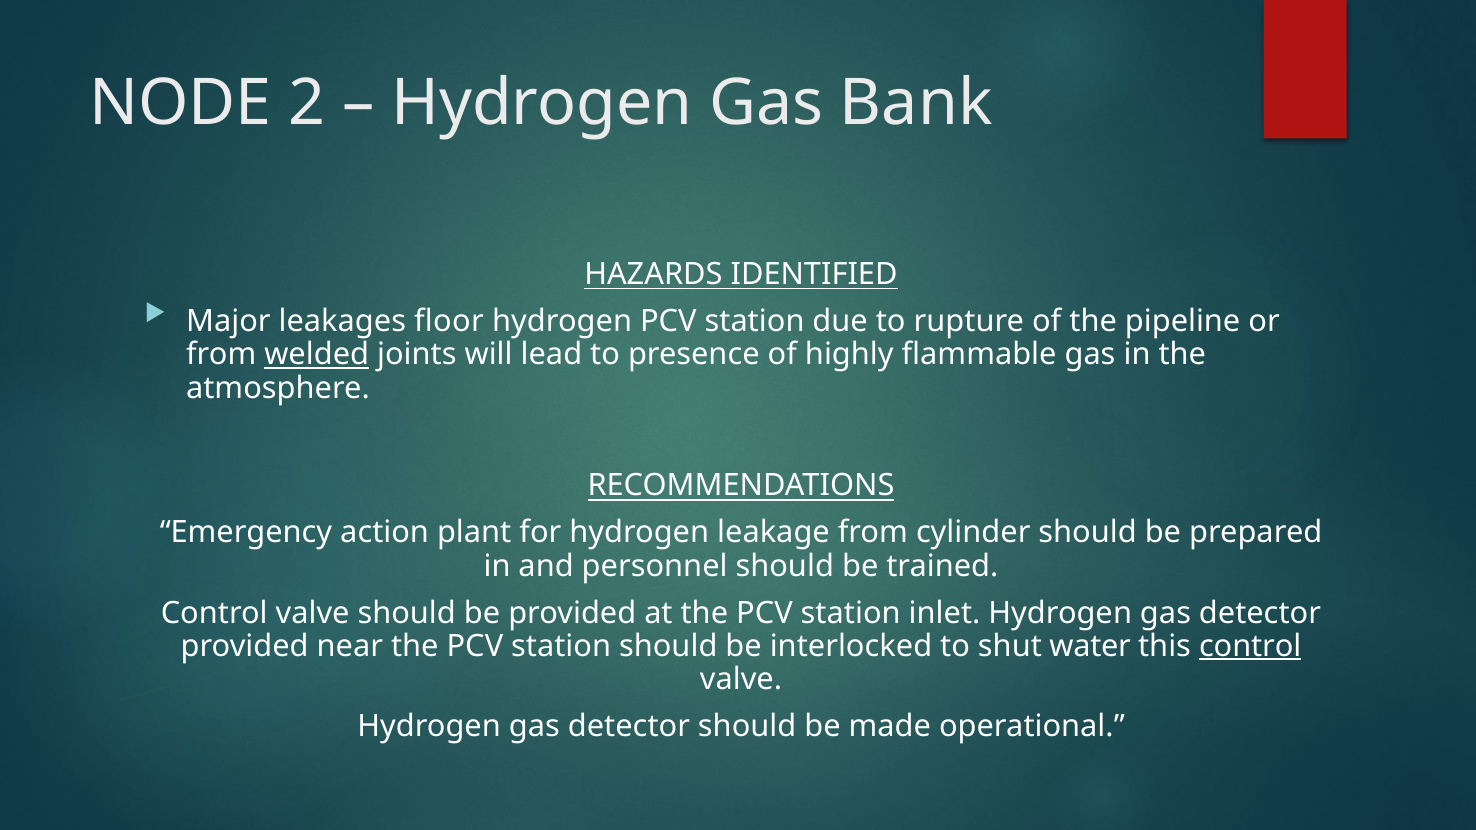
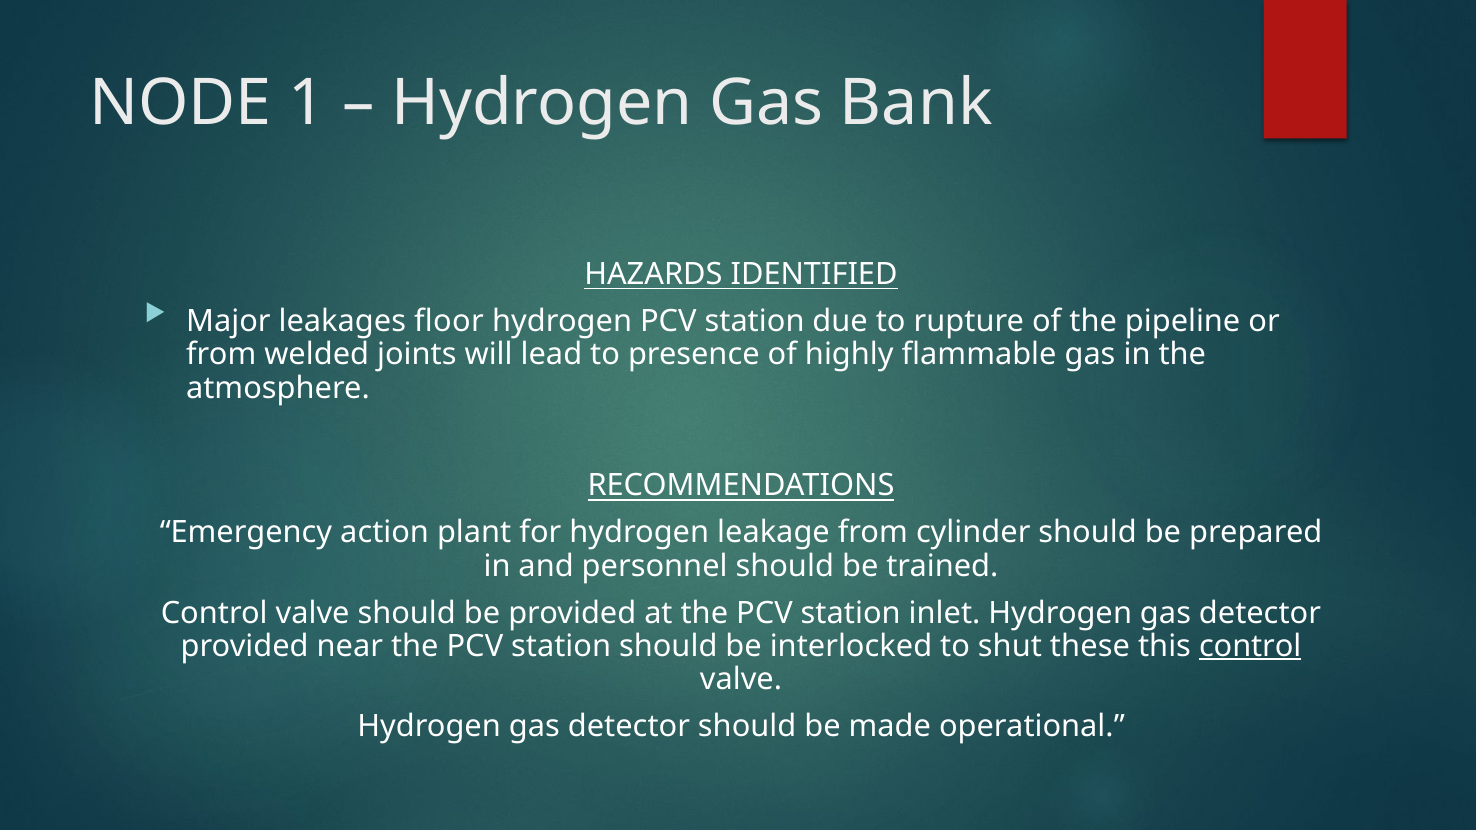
2: 2 -> 1 (307, 104)
welded underline: present -> none (317, 355)
water: water -> these (1090, 646)
